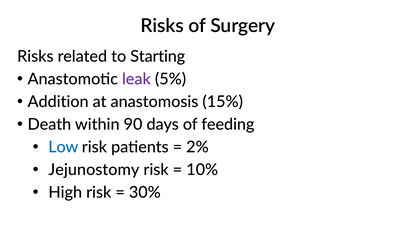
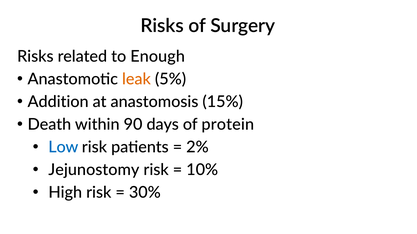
Starting: Starting -> Enough (158, 57)
leak colour: purple -> orange (136, 79)
feeding: feeding -> protein (228, 125)
